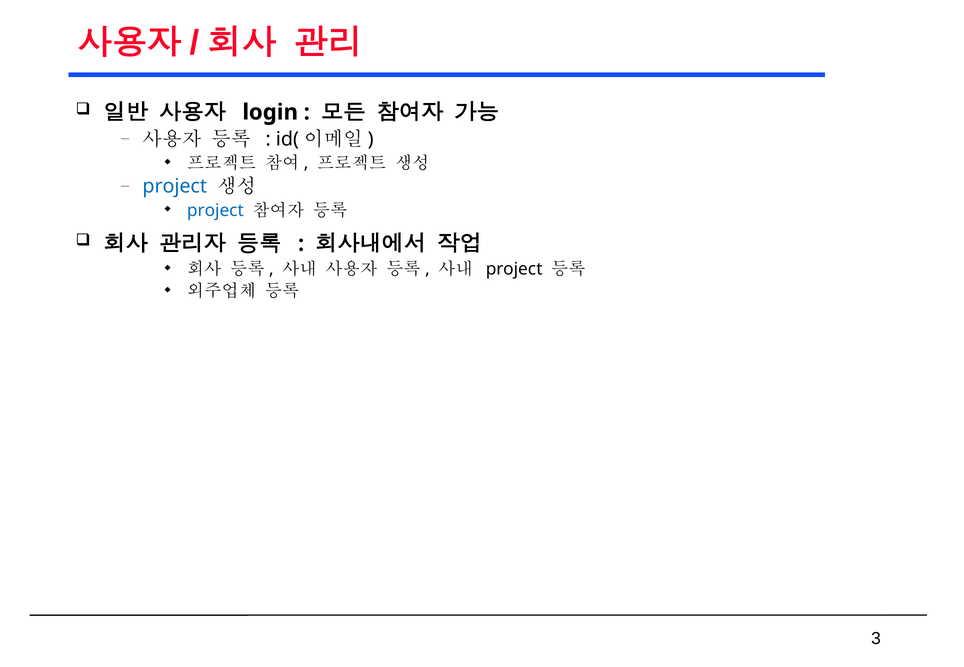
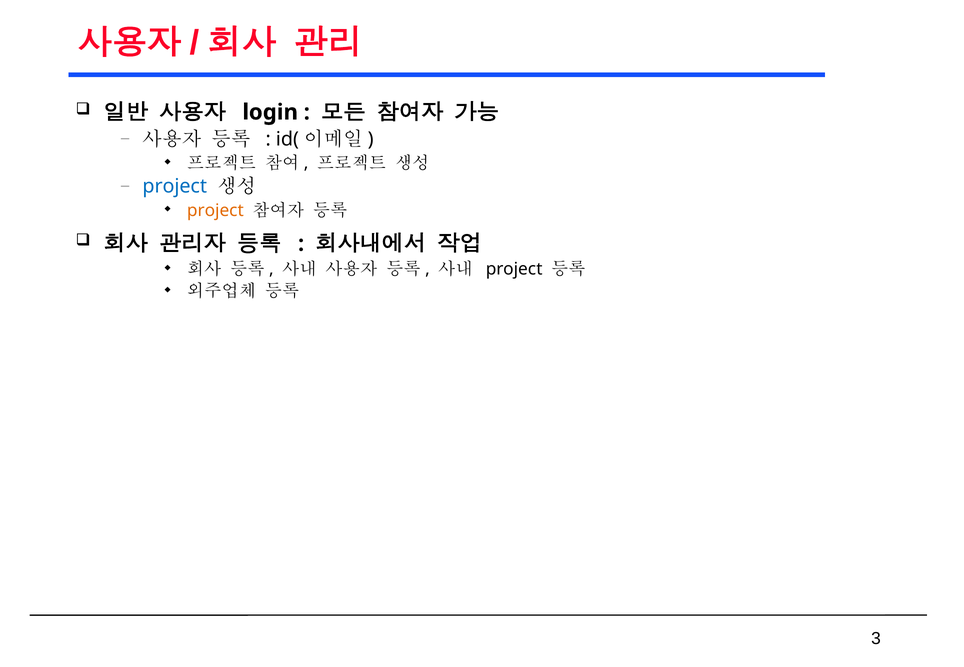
project colour: blue -> orange (215, 211)
